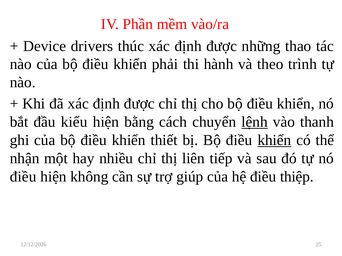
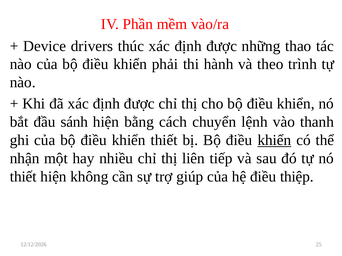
kiểu: kiểu -> sánh (74, 122)
lệnh underline: present -> none (255, 122)
điều: điều -> thiết (23, 177)
